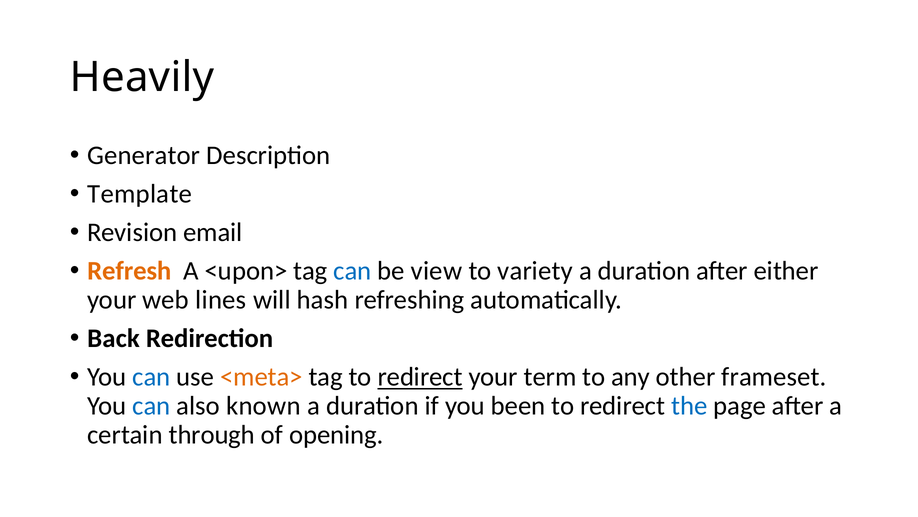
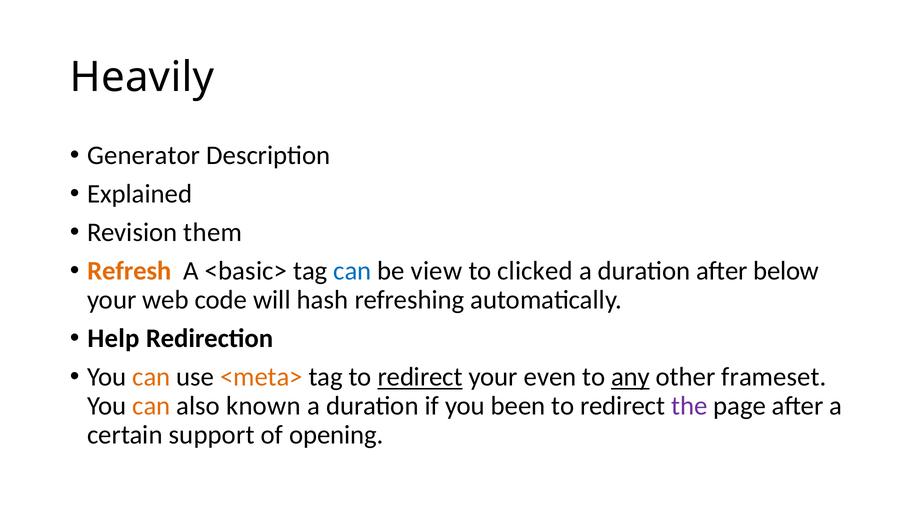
Template: Template -> Explained (140, 194)
email: email -> them (213, 232)
<upon>: <upon> -> <basic> (246, 271)
variety: variety -> clicked (535, 271)
either: either -> below (786, 271)
lines: lines -> code (221, 300)
Back: Back -> Help (113, 338)
can colour: blue -> orange (151, 377)
term: term -> even (550, 377)
any underline: none -> present (631, 377)
can colour: blue -> orange (151, 406)
the colour: blue -> purple (689, 406)
through: through -> support (212, 434)
